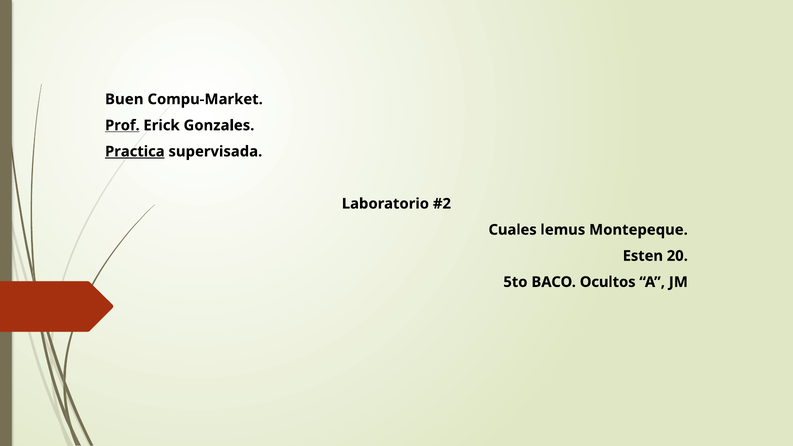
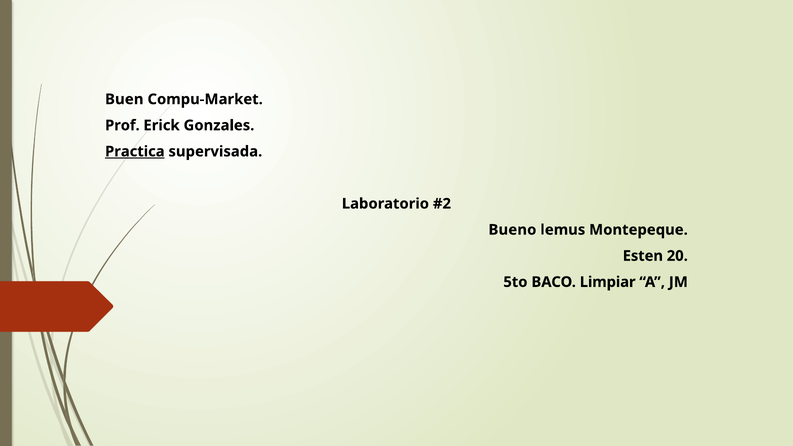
Prof underline: present -> none (122, 125)
Cuales: Cuales -> Bueno (512, 230)
Ocultos: Ocultos -> Limpiar (608, 282)
